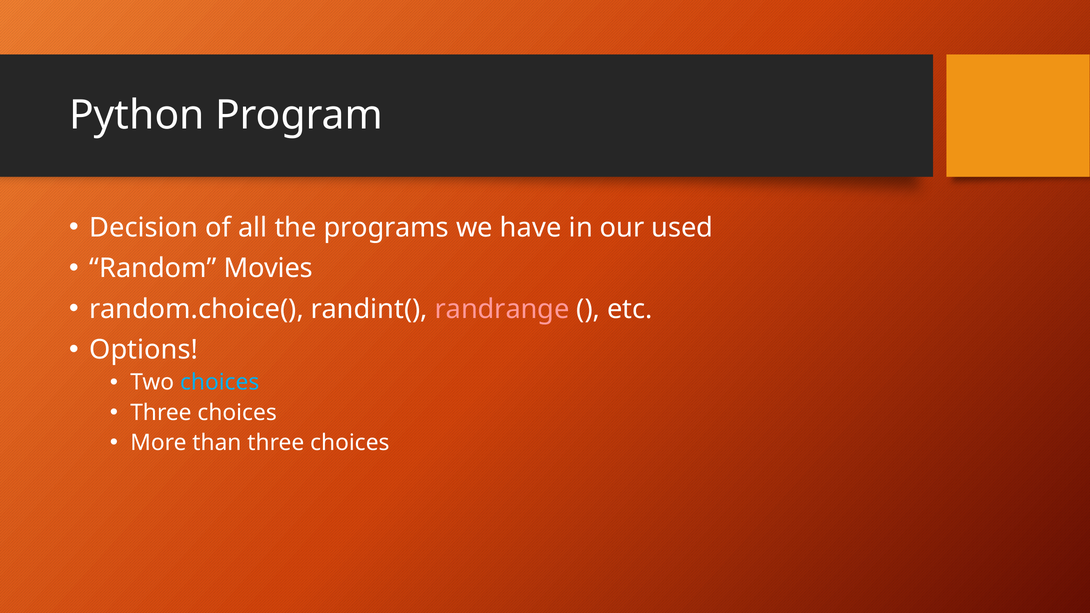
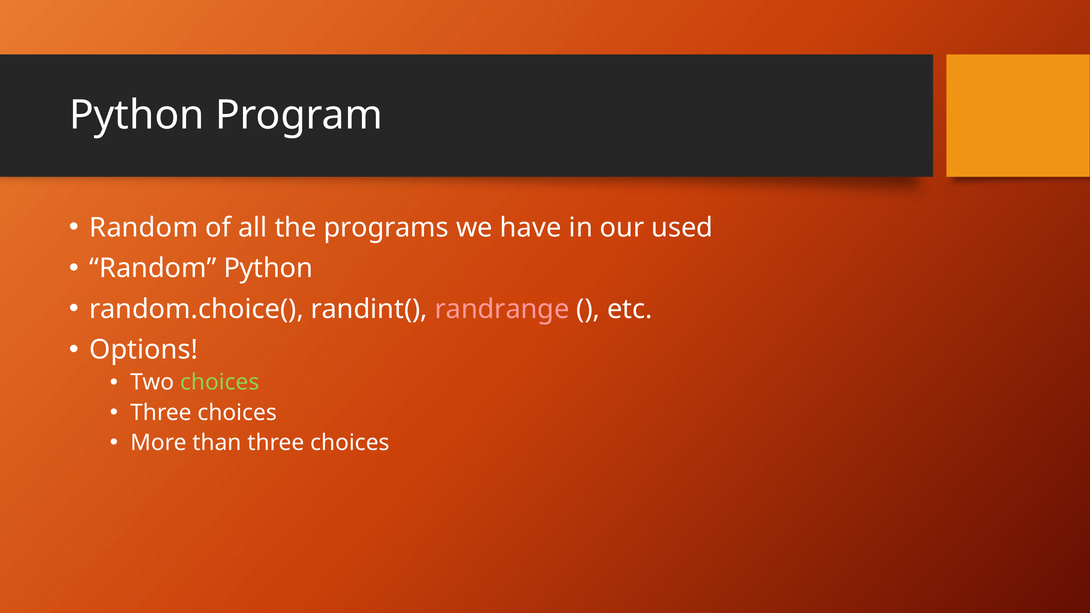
Decision: Decision -> Random (144, 228)
Random Movies: Movies -> Python (268, 268)
choices colour: light blue -> light green (220, 383)
